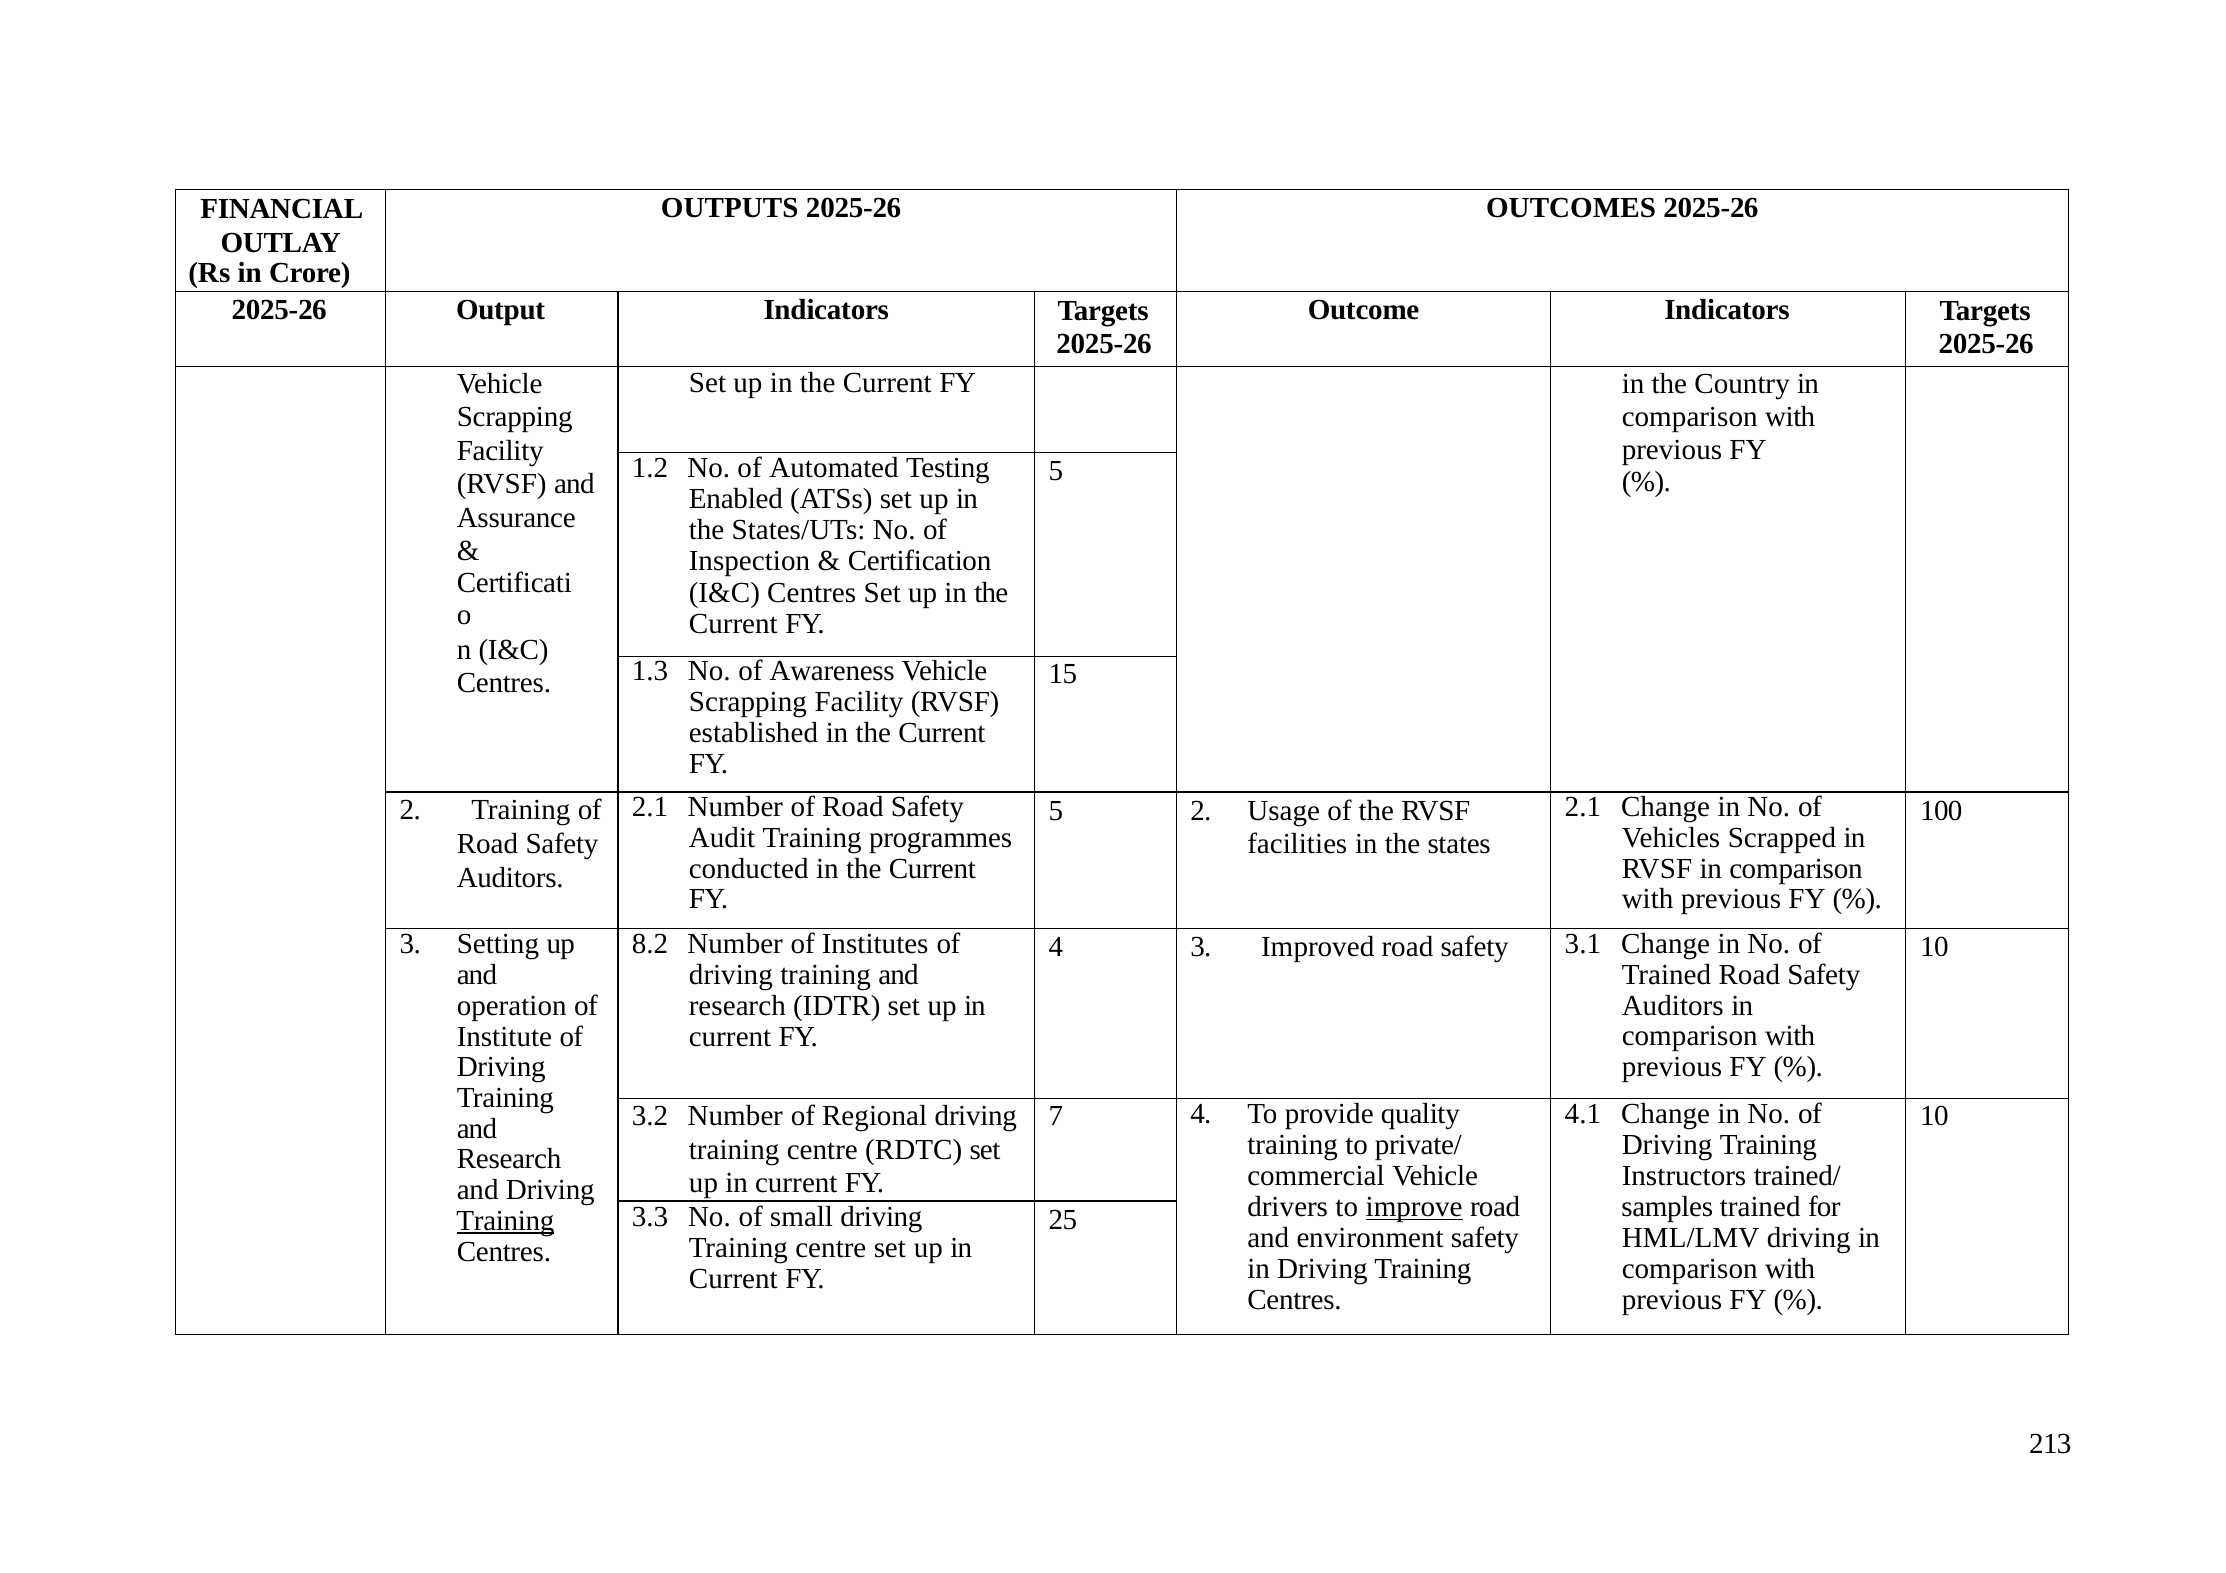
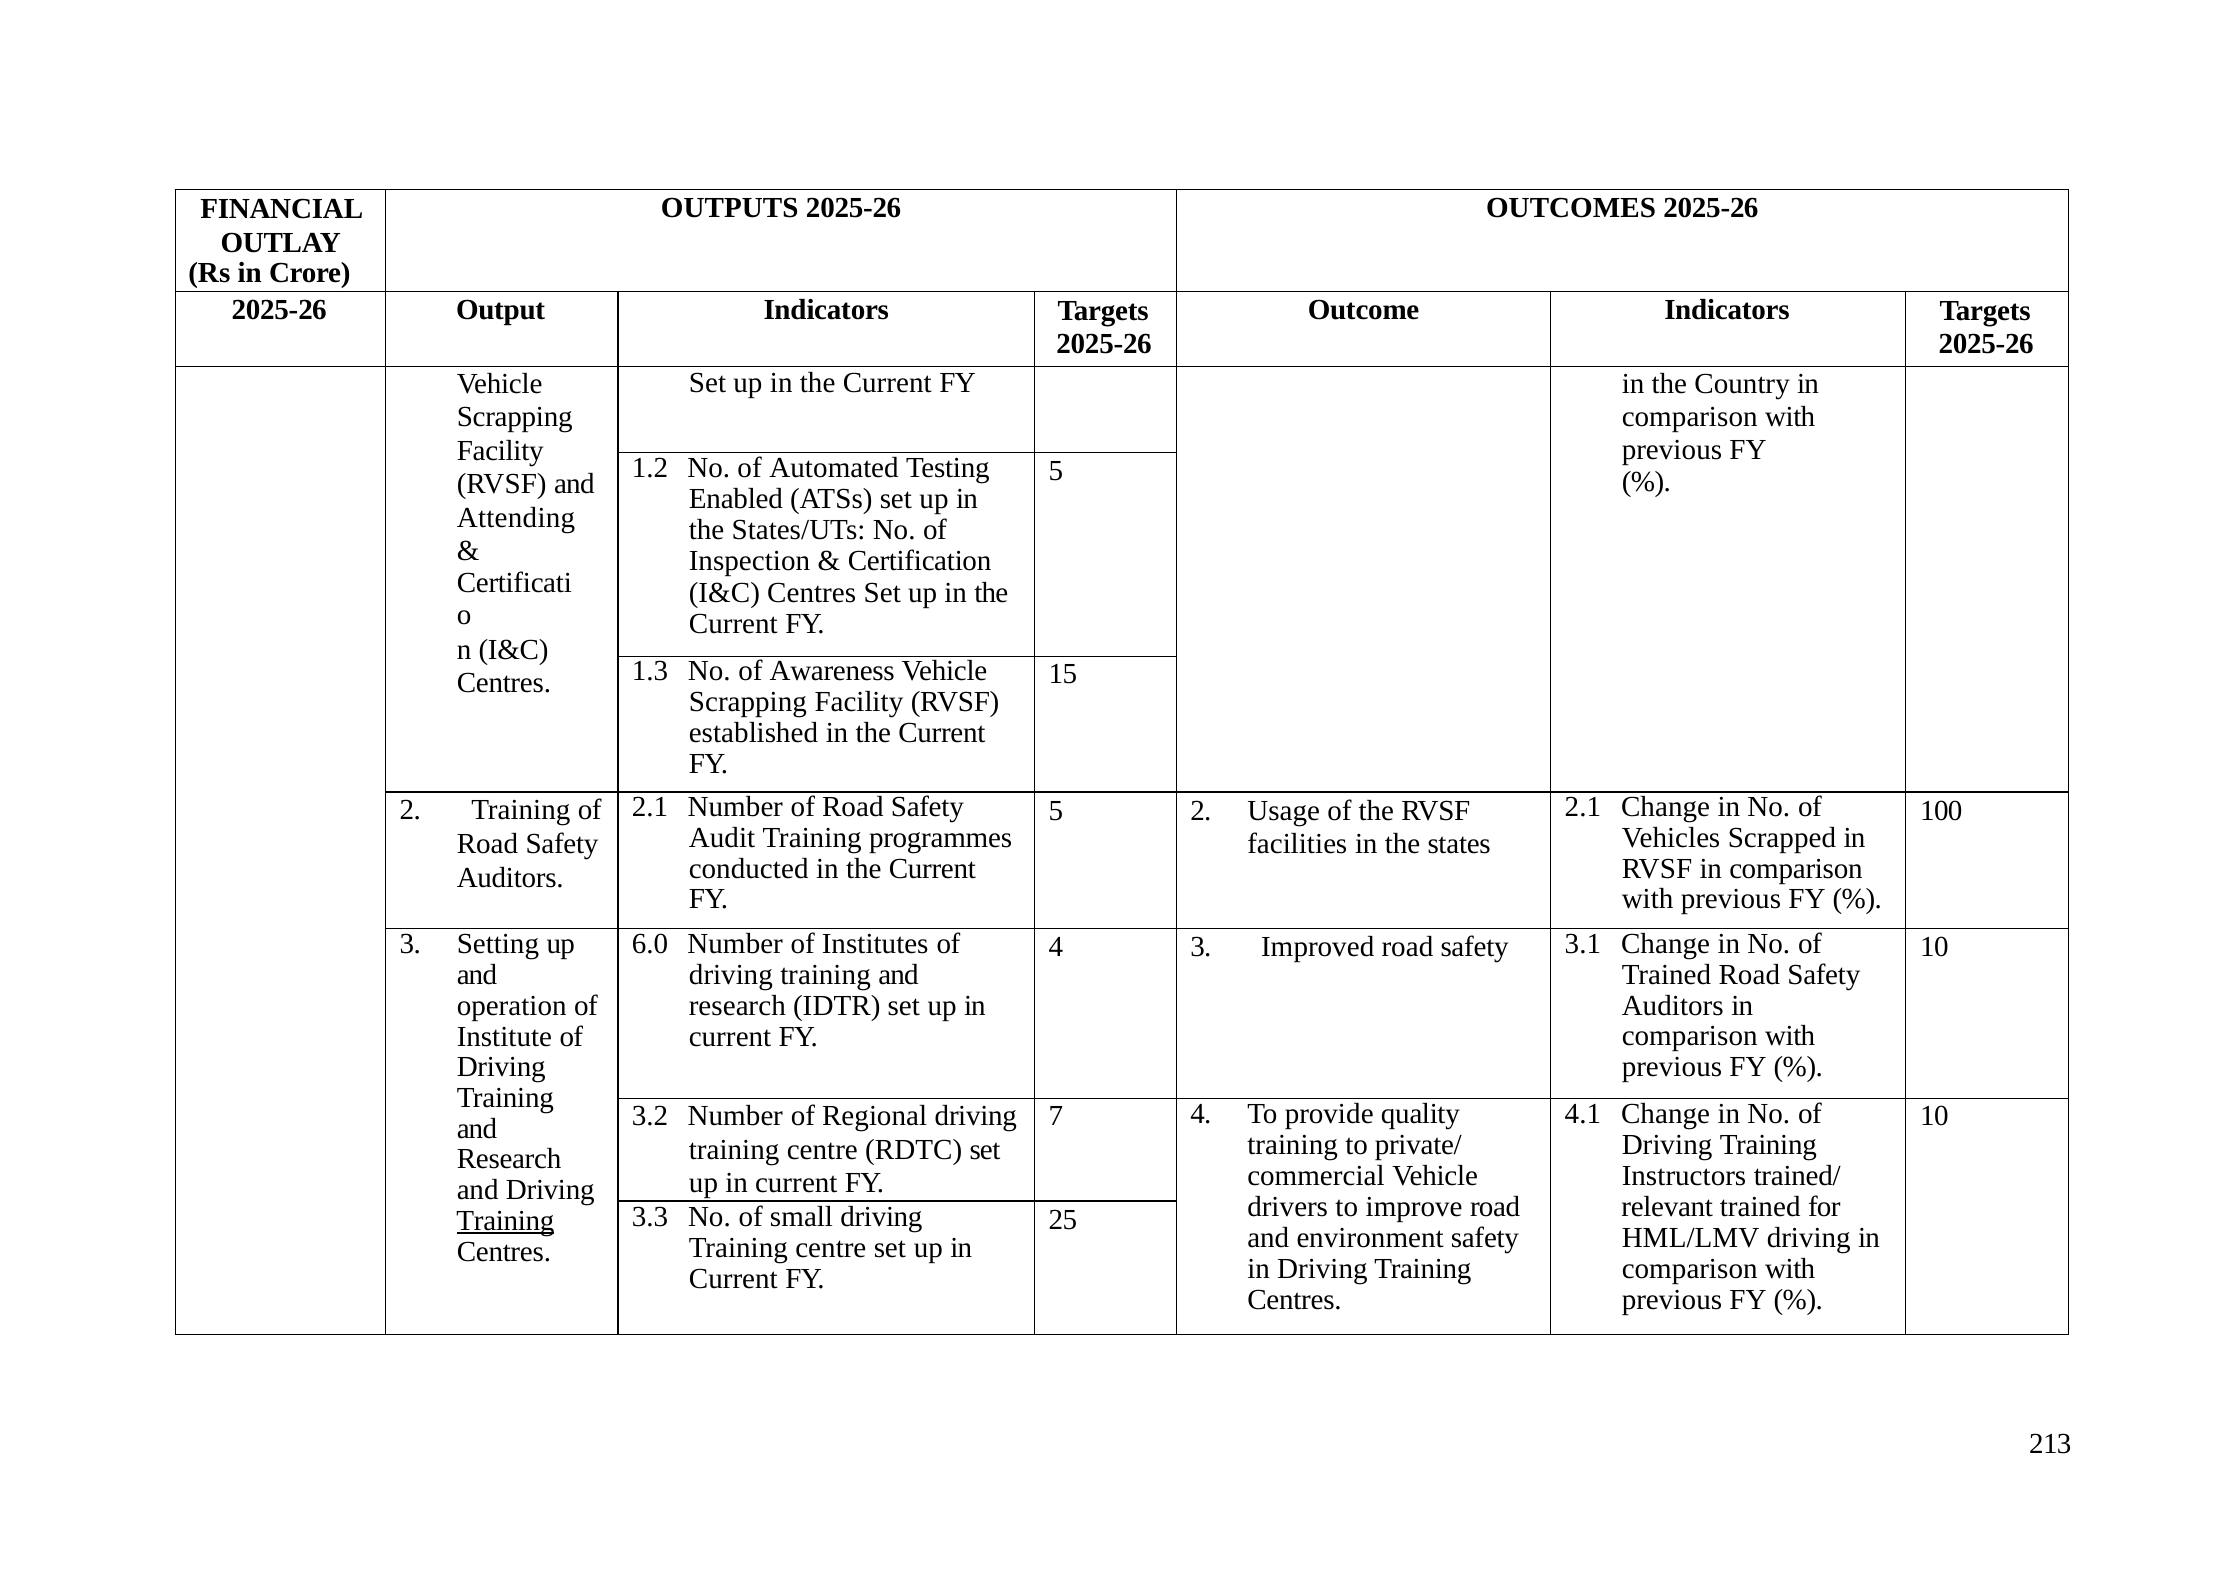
Assurance: Assurance -> Attending (516, 518)
8.2: 8.2 -> 6.0 (650, 944)
improve underline: present -> none (1414, 1207)
samples: samples -> relevant (1667, 1207)
